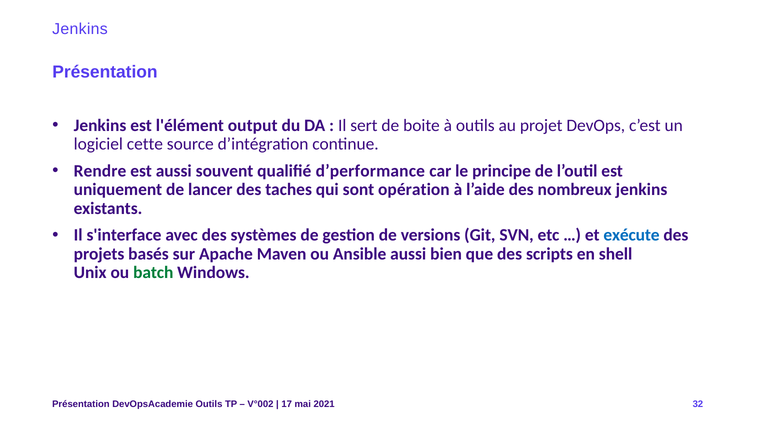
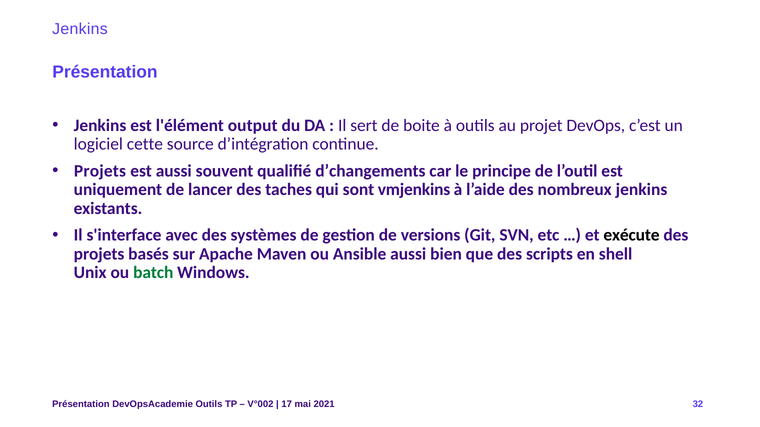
Rendre: Rendre -> Projets (100, 171)
d’performance: d’performance -> d’changements (370, 171)
opération: opération -> vmjenkins (414, 190)
exécute colour: blue -> black (632, 235)
